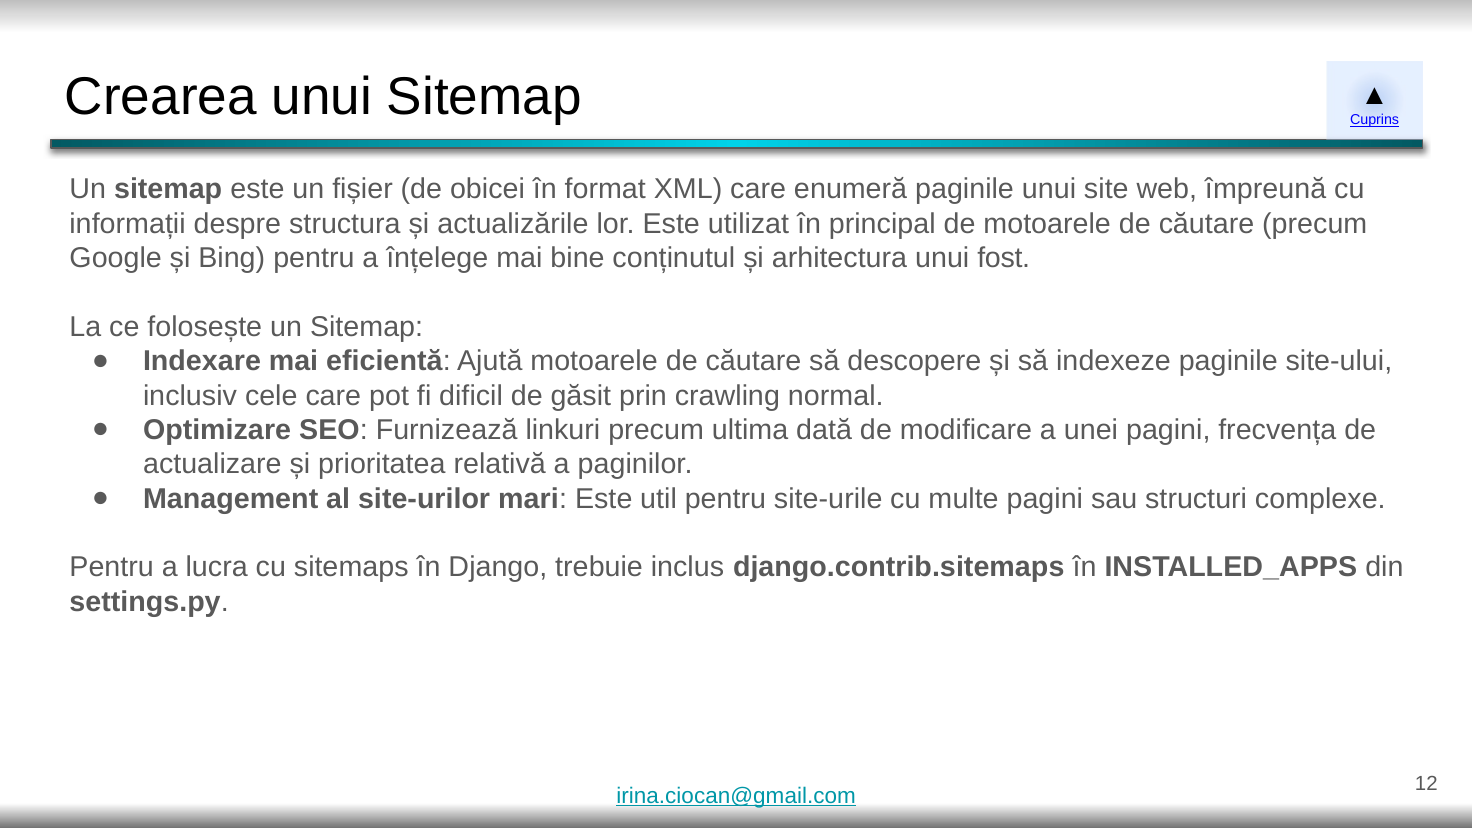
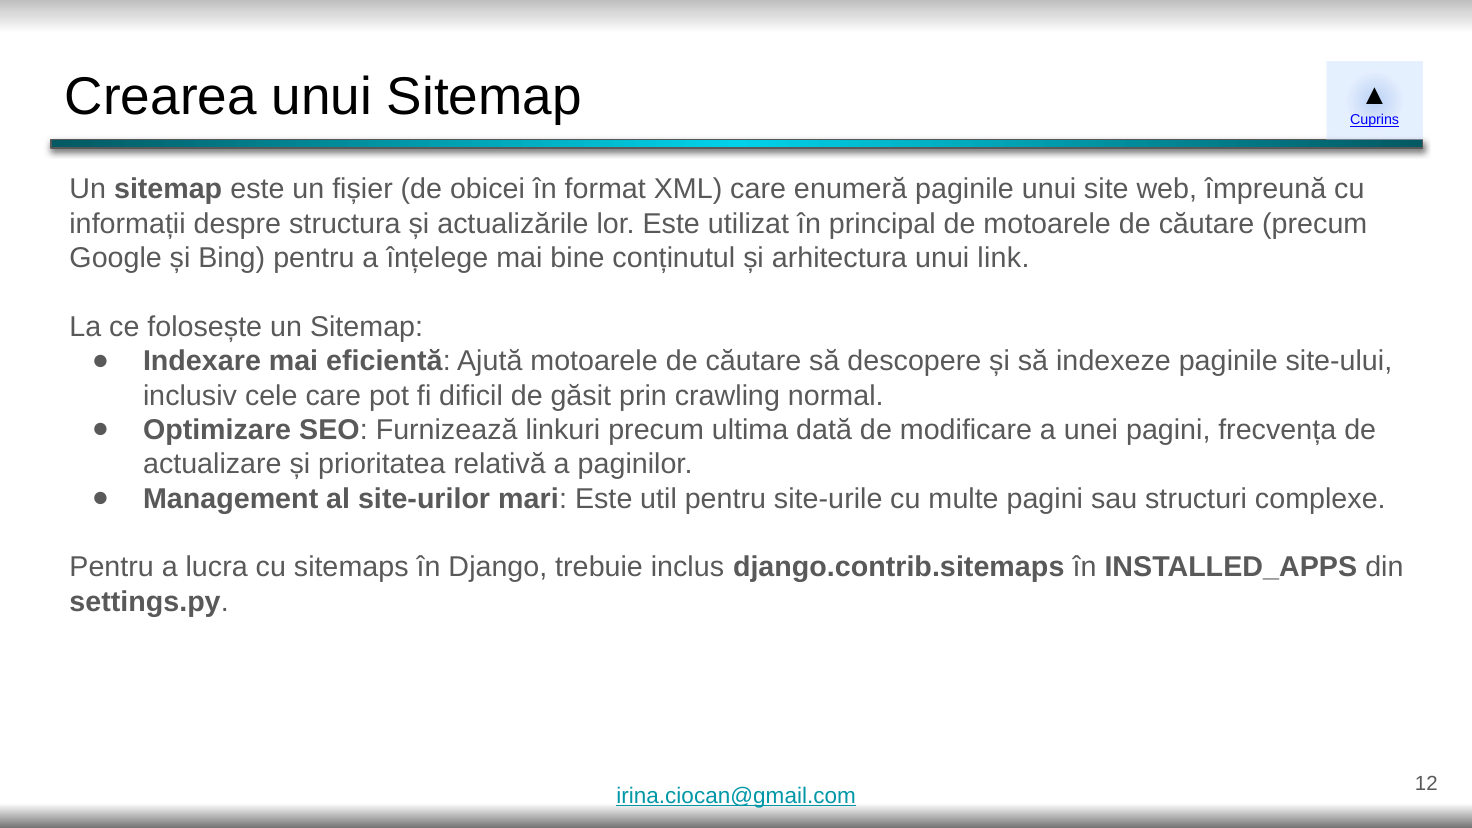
fost: fost -> link (1003, 258)
